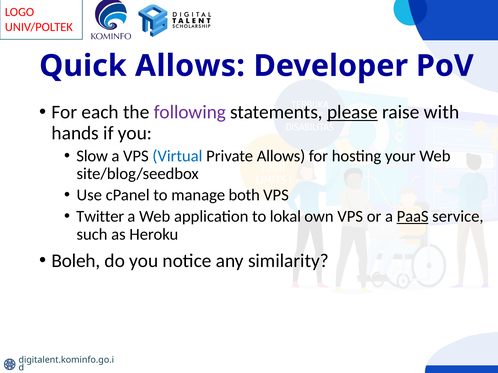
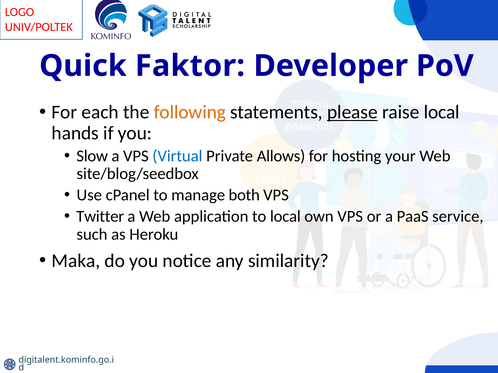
Quick Allows: Allows -> Faktor (190, 66)
following colour: purple -> orange (190, 112)
raise with: with -> local (442, 112)
to lokal: lokal -> local (285, 217)
PaaS underline: present -> none (413, 217)
Boleh: Boleh -> Maka (76, 261)
